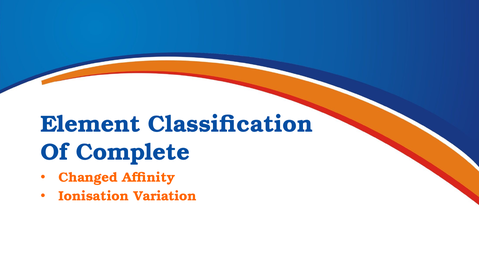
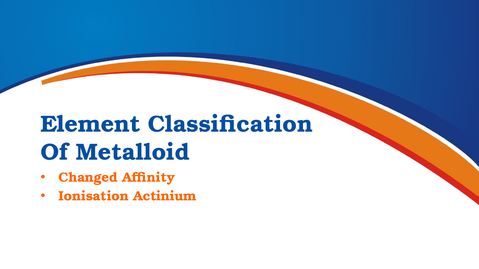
Complete: Complete -> Metalloid (133, 152)
Variation: Variation -> Actinium (165, 196)
